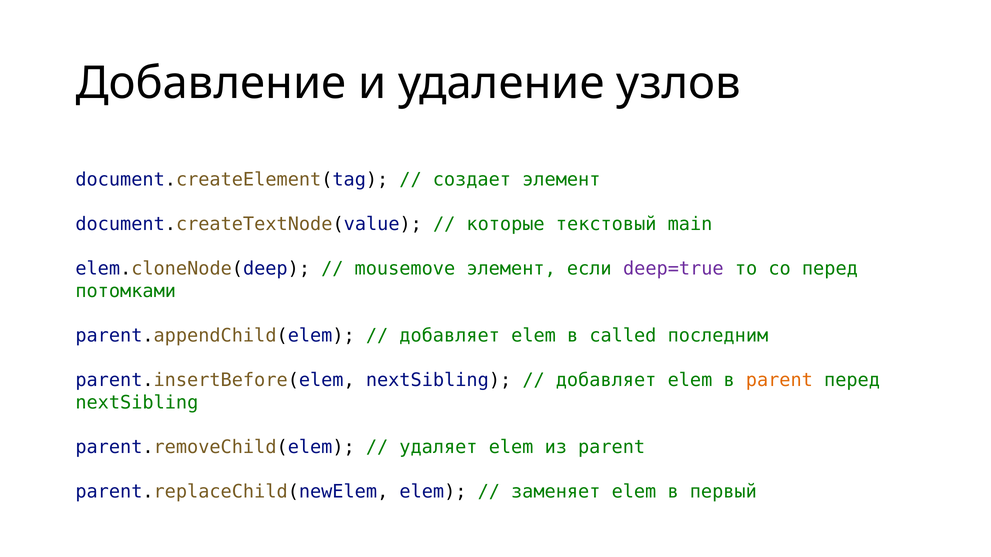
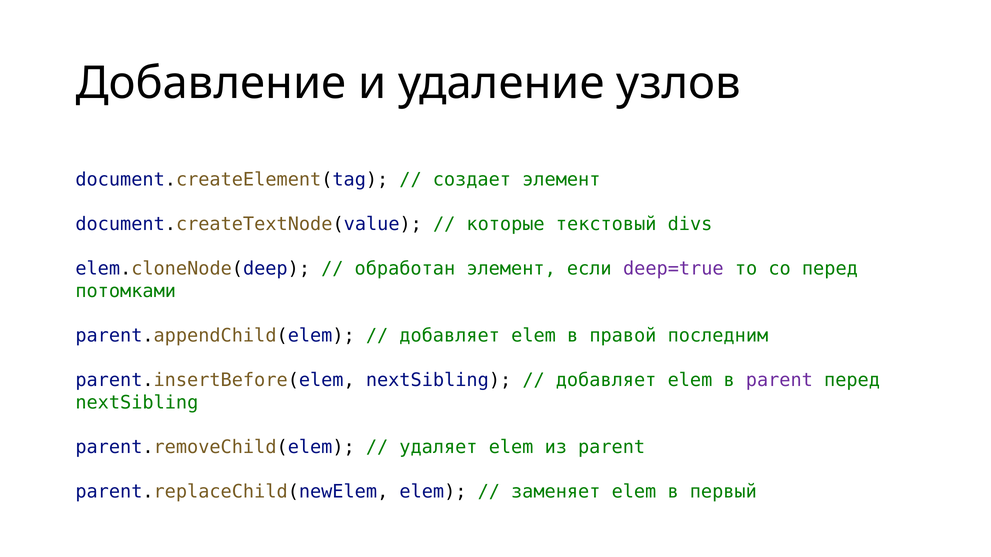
main: main -> divs (690, 224)
mousemove: mousemove -> обработан (405, 269)
called: called -> правой (623, 336)
parent colour: orange -> purple (779, 381)
